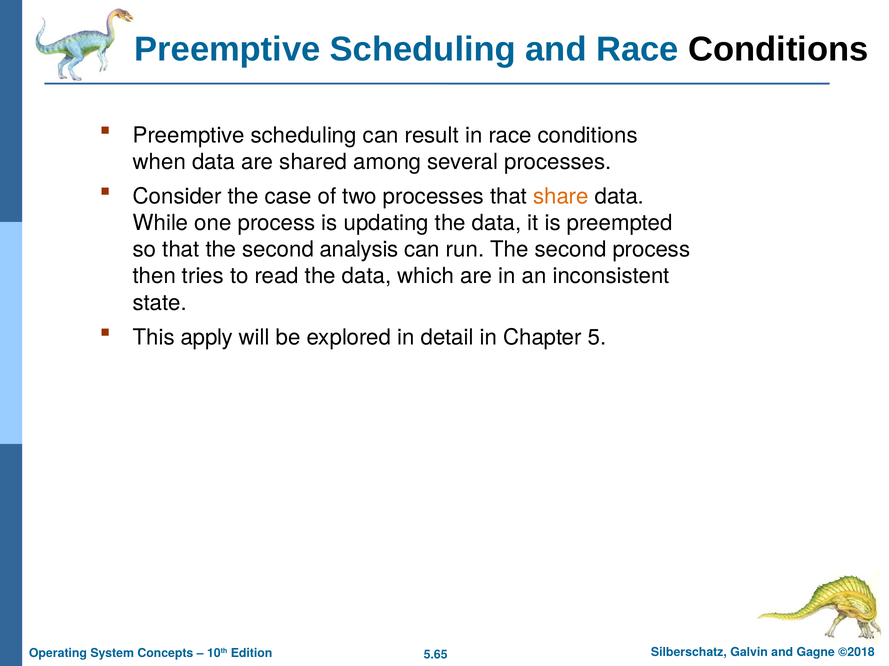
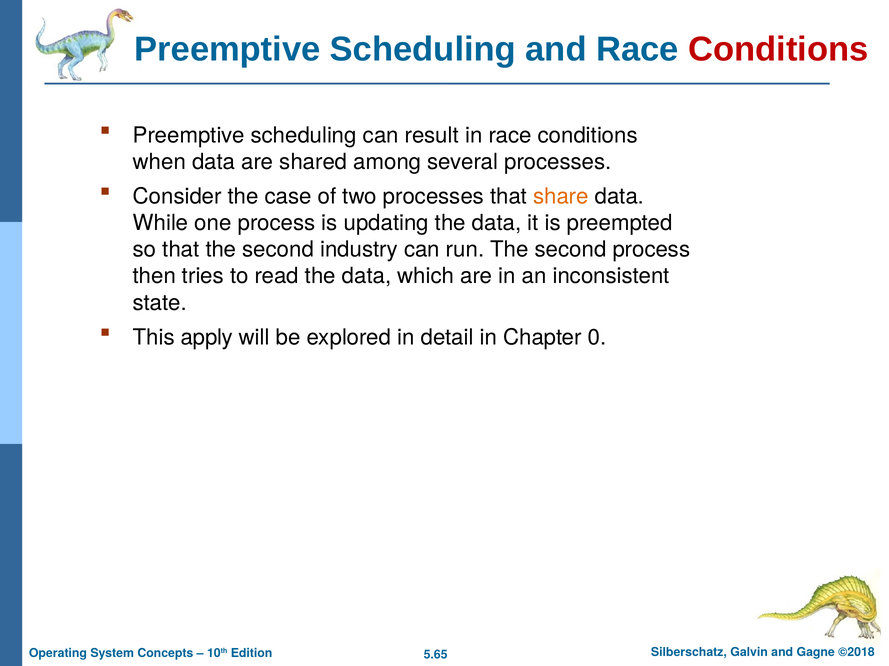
Conditions colour: black -> red (778, 49)
analysis: analysis -> industry (359, 250)
5: 5 -> 0 (597, 338)
